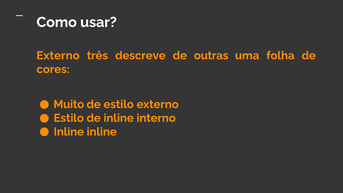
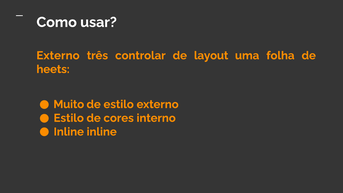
descreve: descreve -> controlar (140, 56)
outras: outras -> layout (211, 56)
cores: cores -> heets (53, 69)
de inline: inline -> cores (119, 118)
